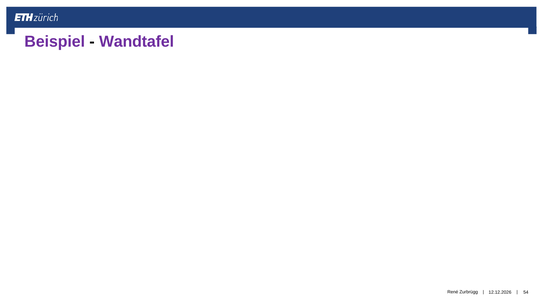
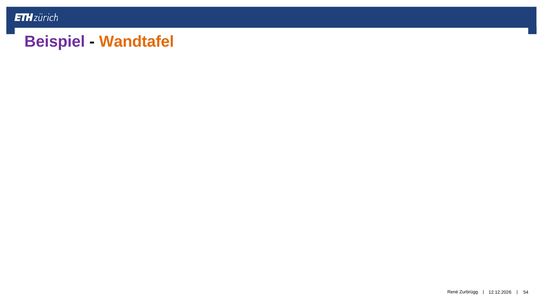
Wandtafel colour: purple -> orange (137, 42)
